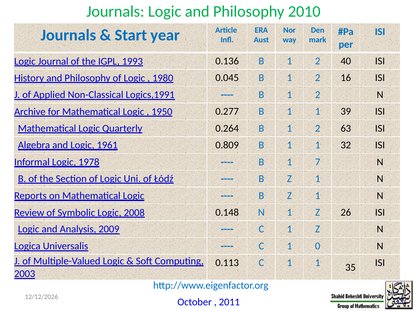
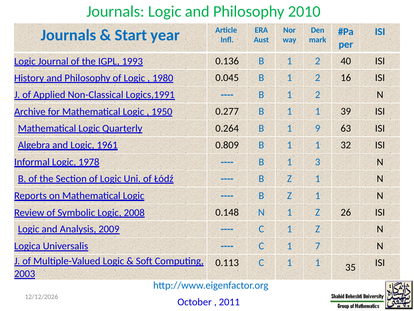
0.264 B 1 2: 2 -> 9 (318, 128)
7: 7 -> 3 (318, 162)
0: 0 -> 7 (318, 246)
